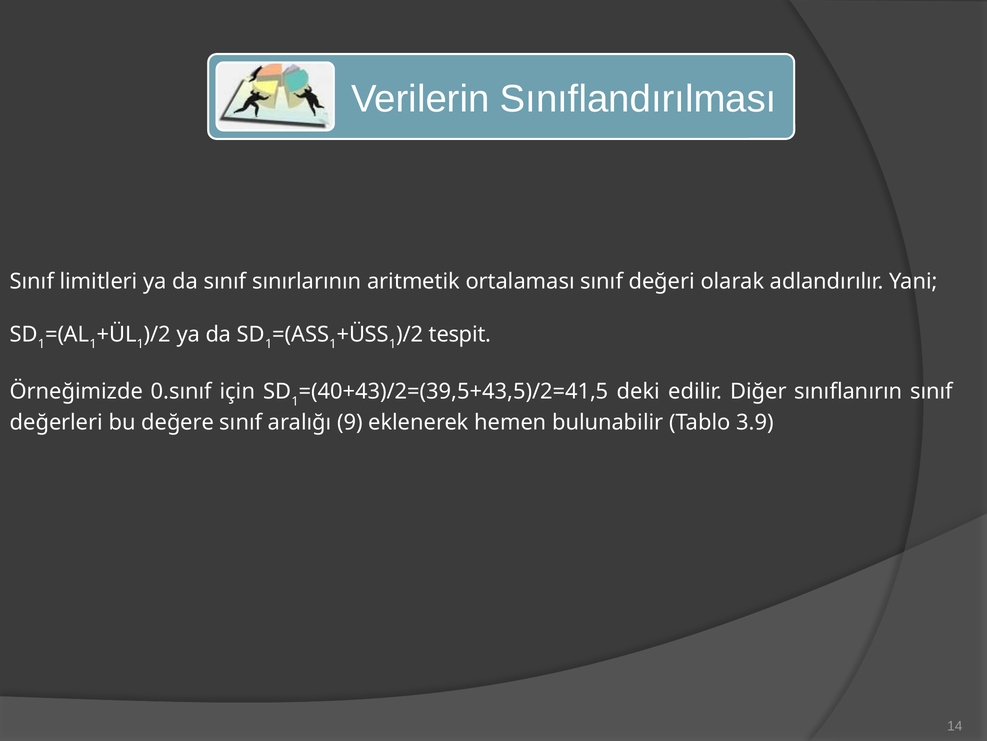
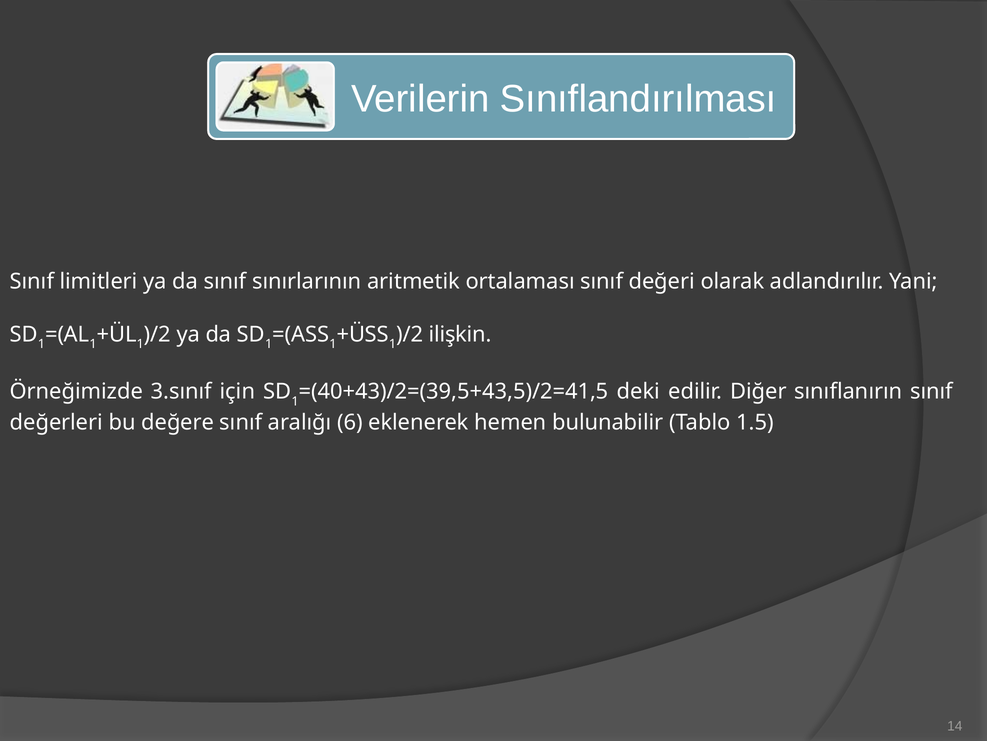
tespit: tespit -> ilişkin (460, 334)
0.sınıf: 0.sınıf -> 3.sınıf (181, 391)
9: 9 -> 6 (350, 422)
3.9: 3.9 -> 1.5 (755, 422)
